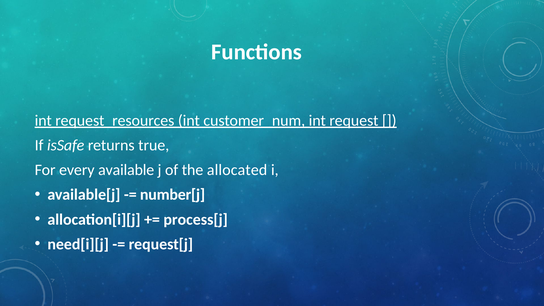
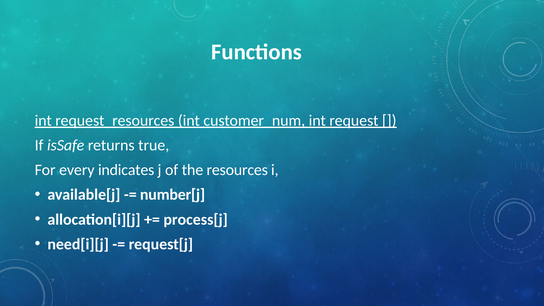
available: available -> indicates (126, 170)
allocated: allocated -> resources (237, 170)
